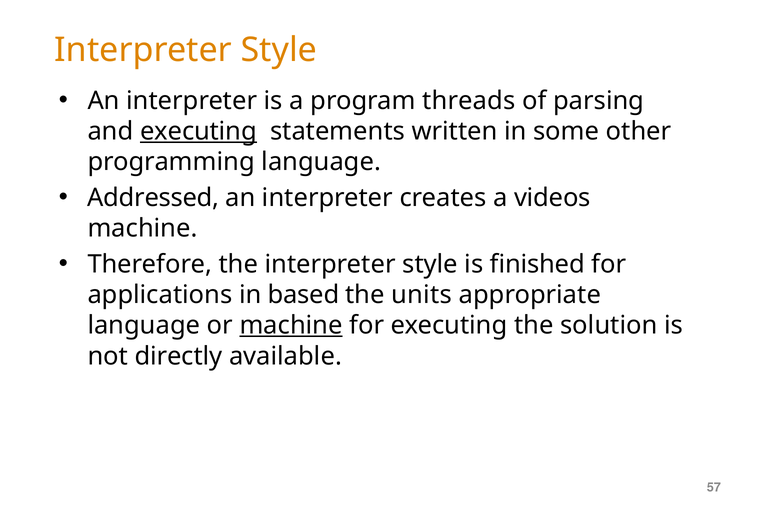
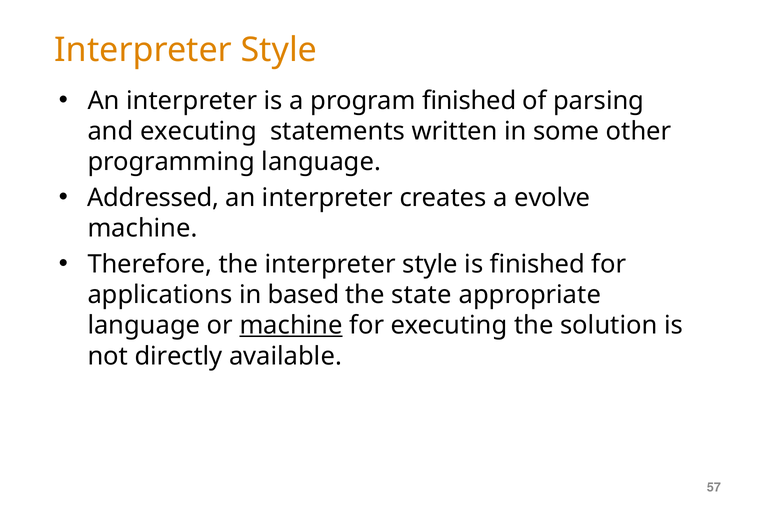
program threads: threads -> finished (469, 101)
executing underline: present -> none (198, 131)
videos: videos -> evolve (552, 198)
units: units -> state (422, 295)
